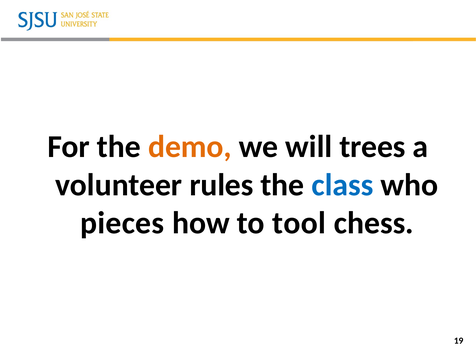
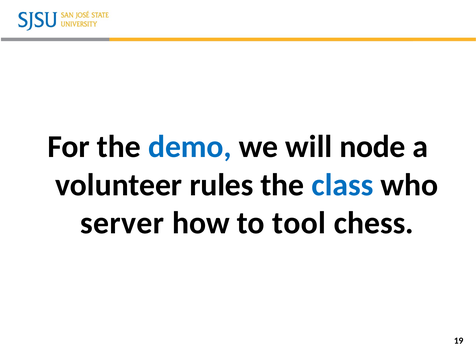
demo colour: orange -> blue (190, 147)
trees: trees -> node (373, 147)
pieces: pieces -> server (122, 223)
